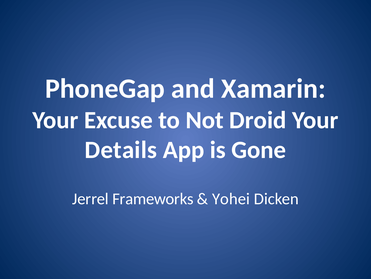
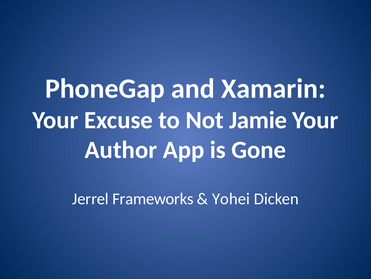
Droid: Droid -> Jamie (258, 120)
Details: Details -> Author (121, 150)
